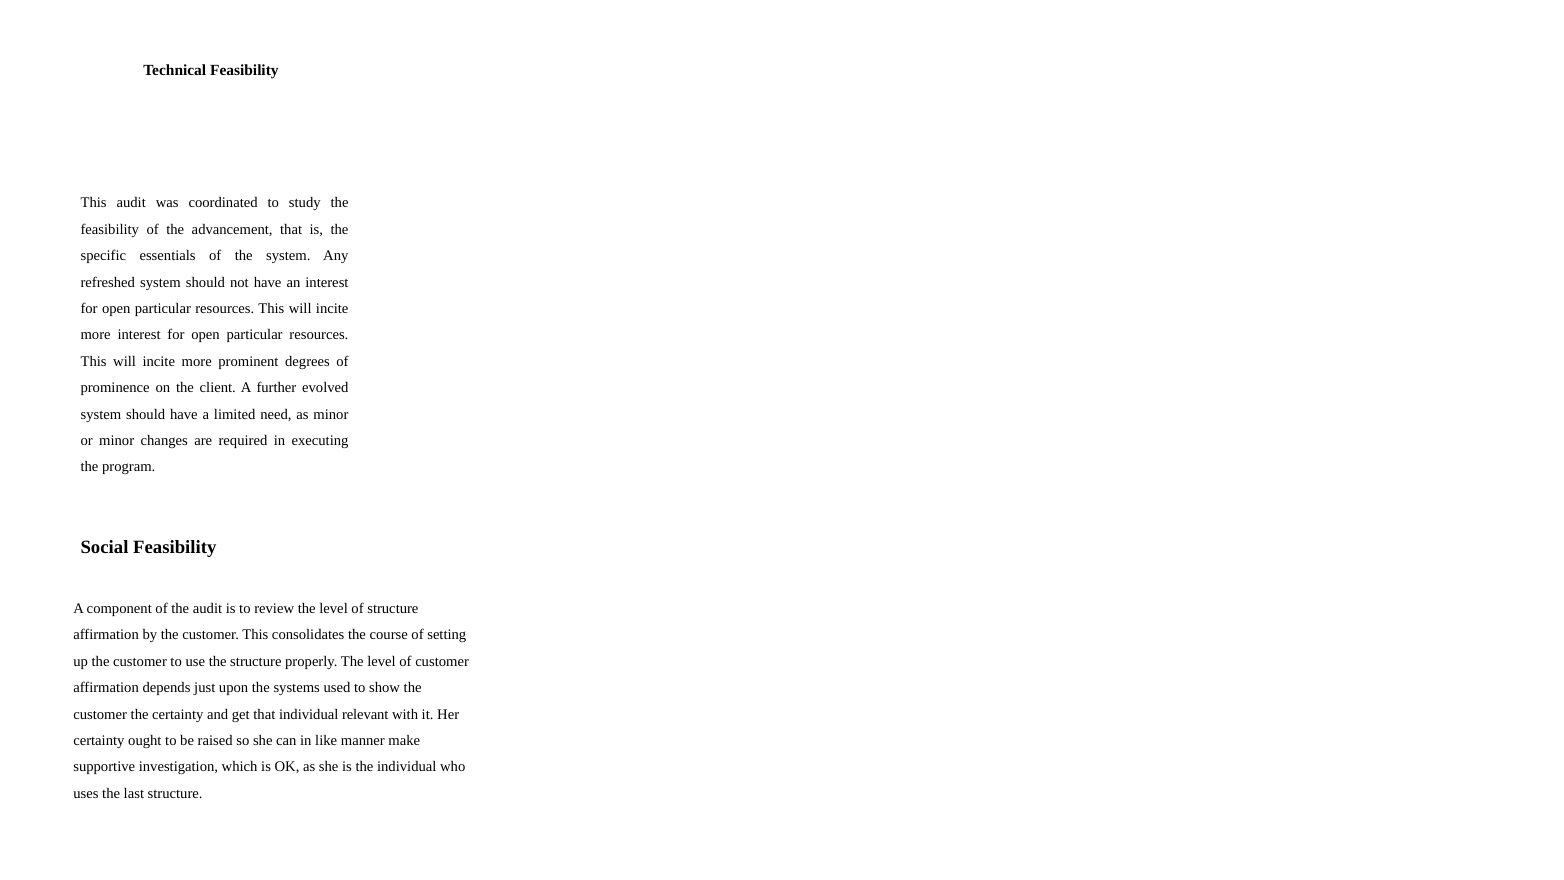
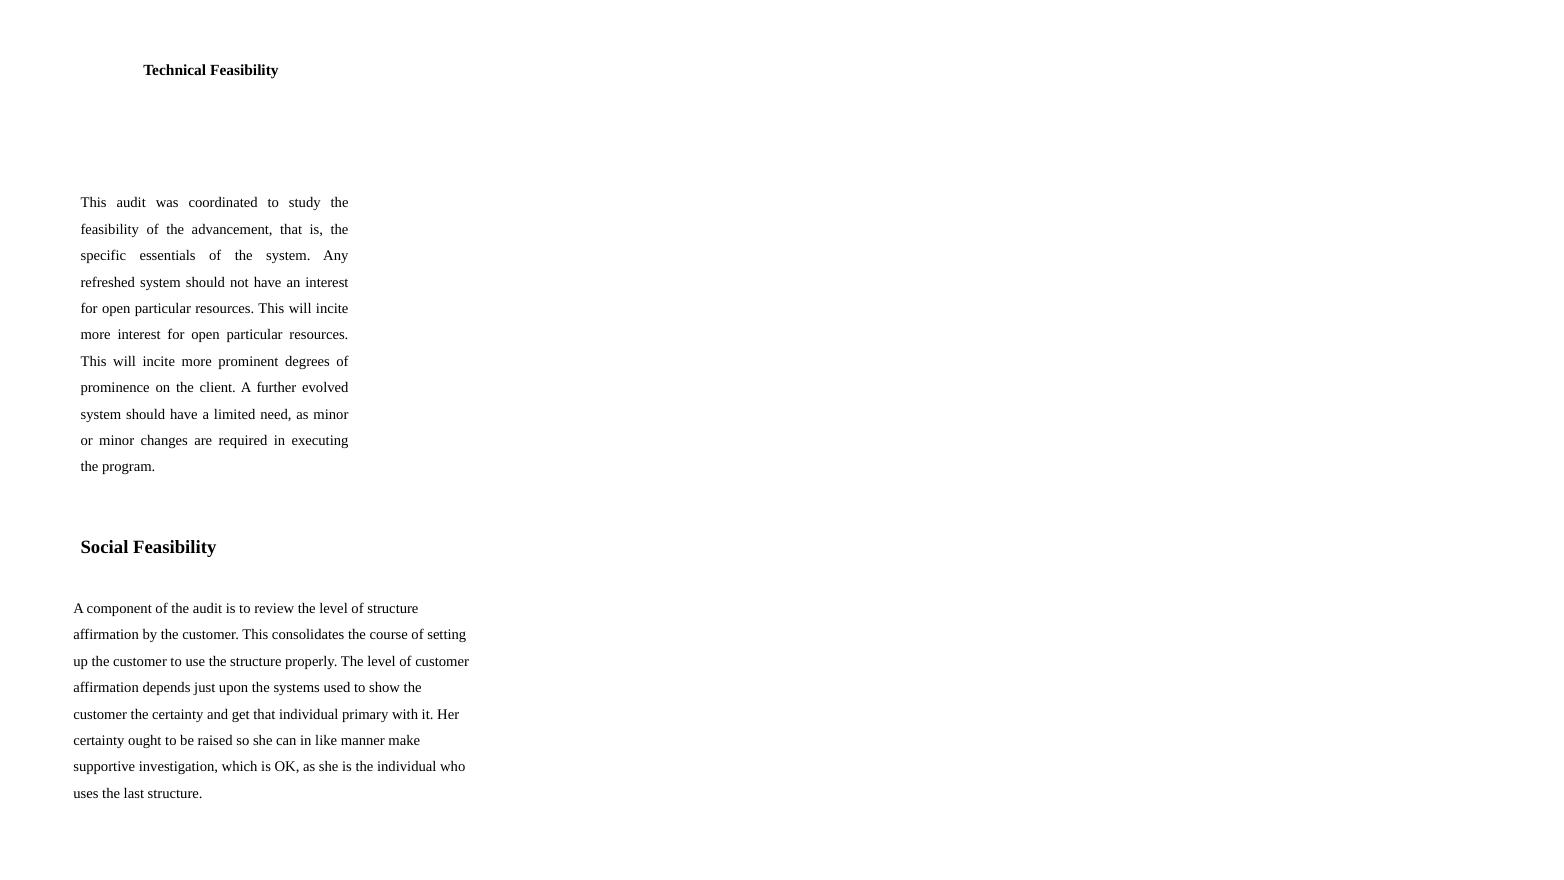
relevant: relevant -> primary (365, 714)
